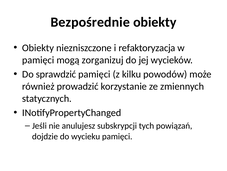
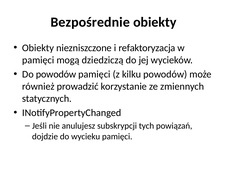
zorganizuj: zorganizuj -> dziedziczą (103, 60)
Do sprawdzić: sprawdzić -> powodów (56, 74)
